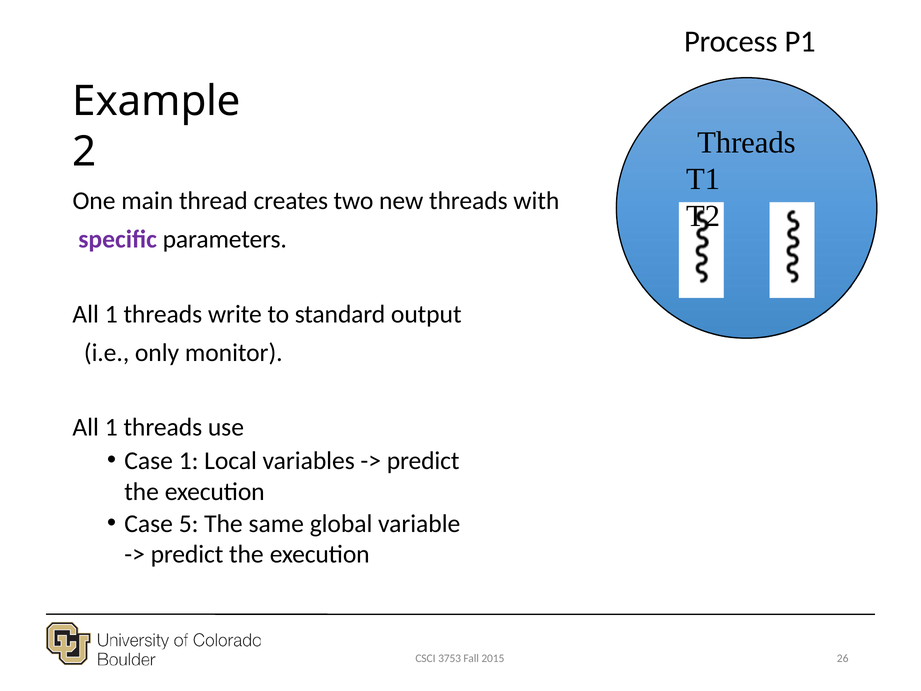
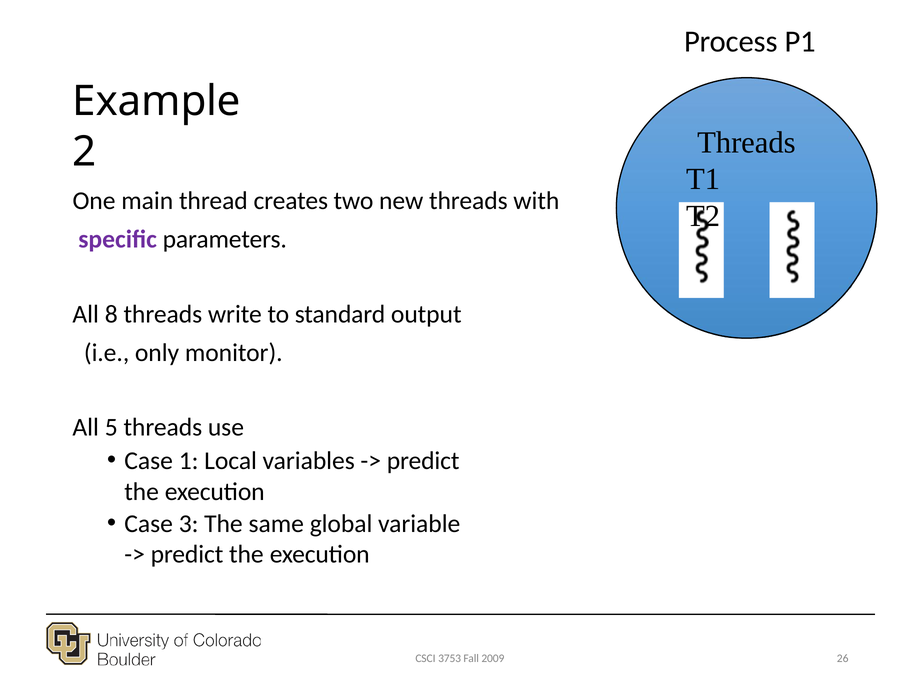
1: 1 -> 8 (111, 314)
1: 1 -> 5 (111, 427)
5: 5 -> 3 (189, 523)
2015: 2015 -> 2009 (493, 658)
